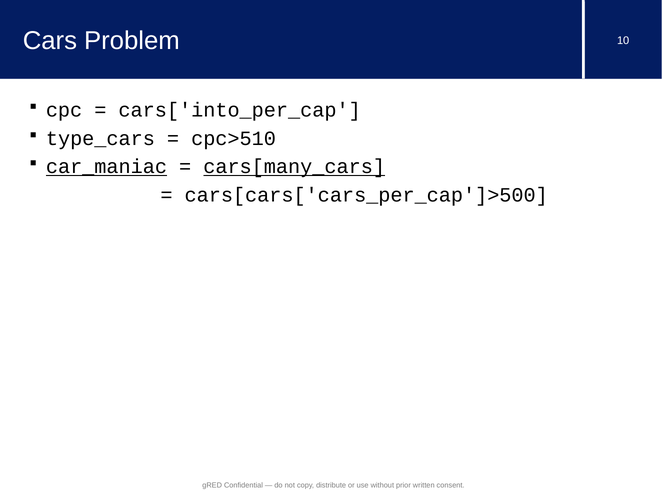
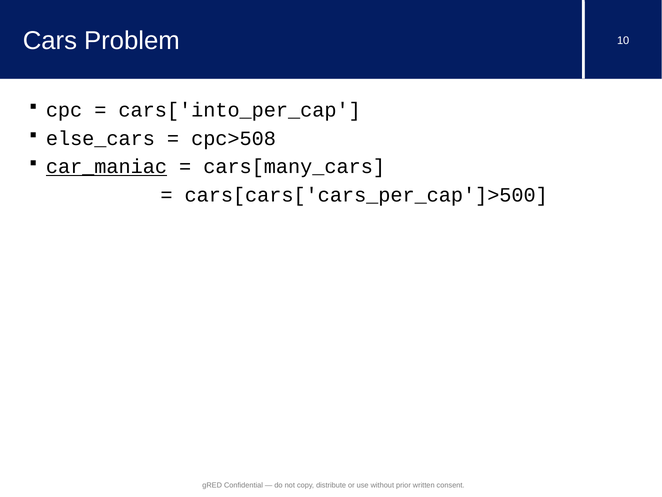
type_cars: type_cars -> else_cars (100, 138)
cpc>510: cpc>510 -> cpc>508 (234, 138)
cars[many_cars underline: present -> none (294, 167)
